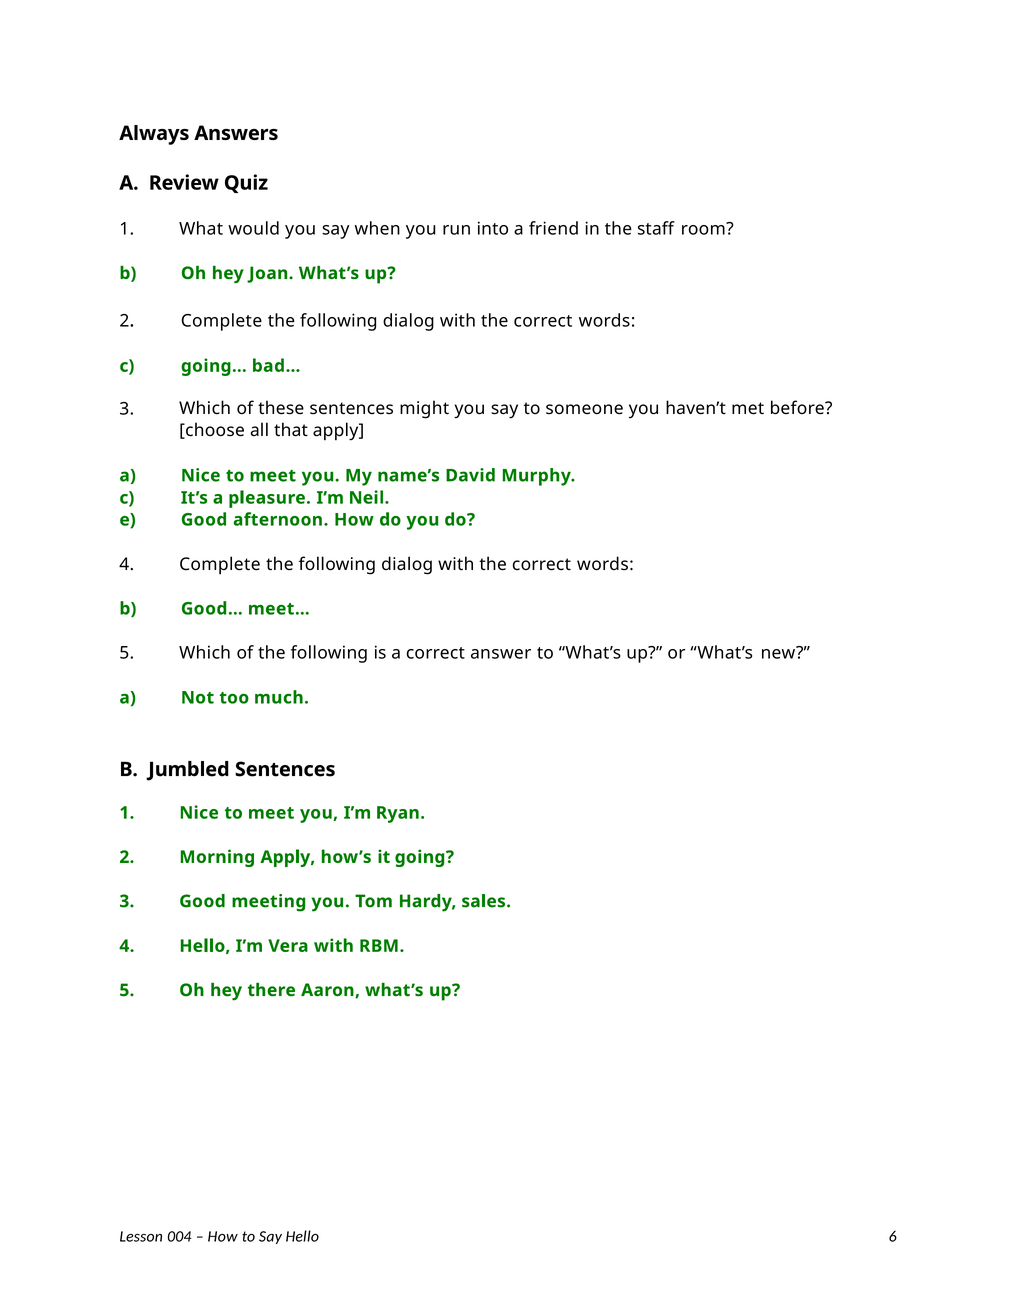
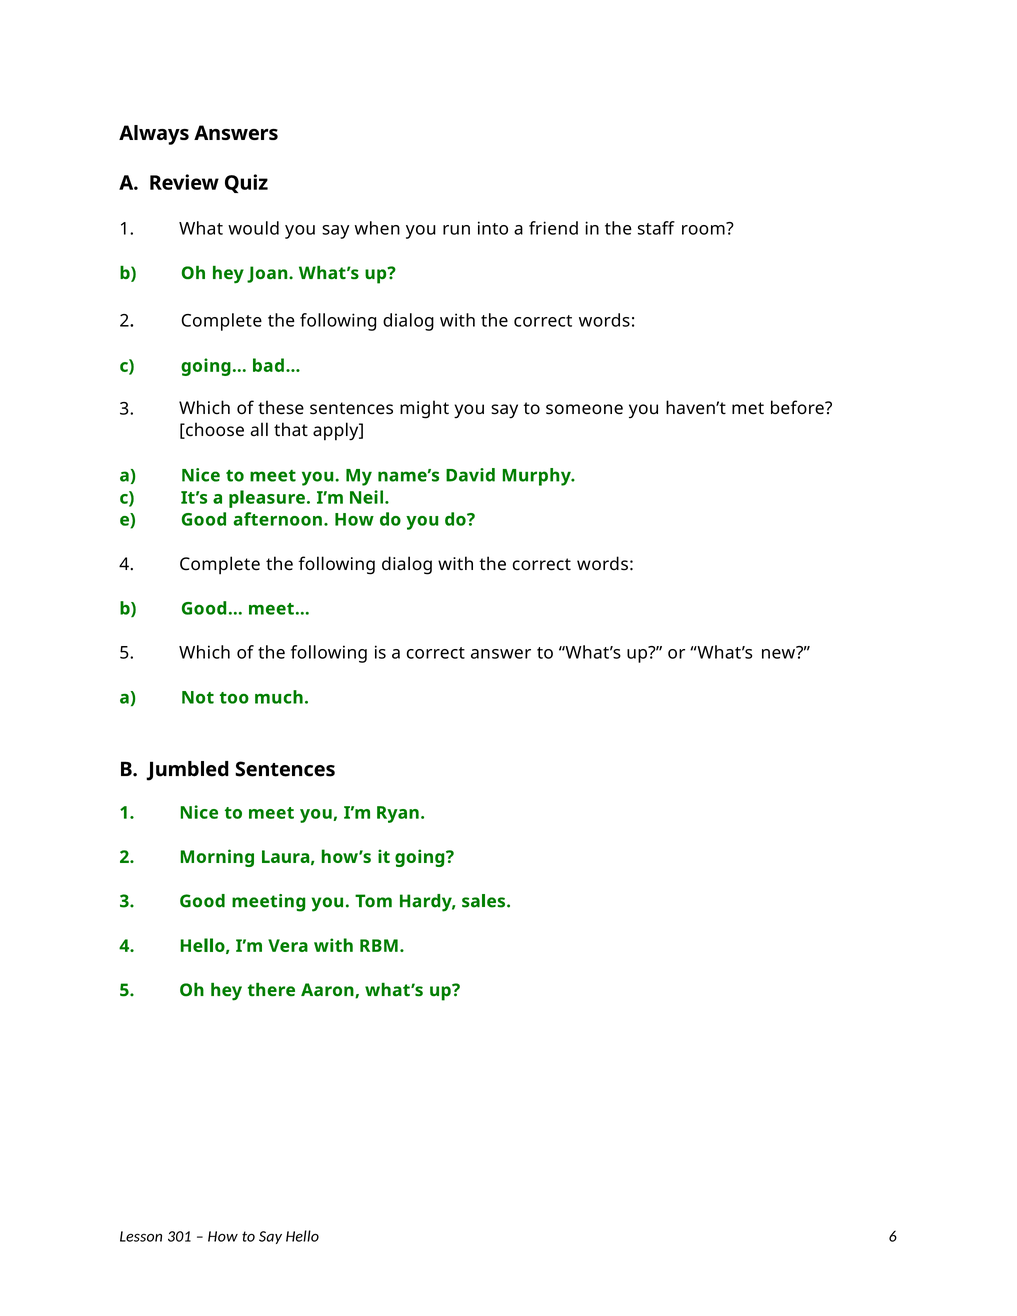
Morning Apply: Apply -> Laura (288, 857)
004: 004 -> 301 (179, 1237)
